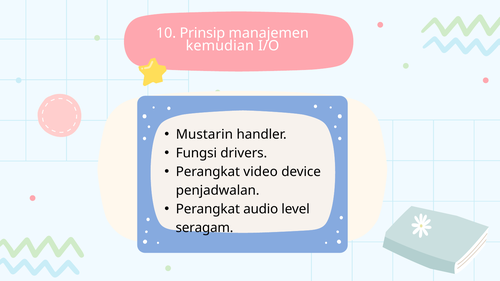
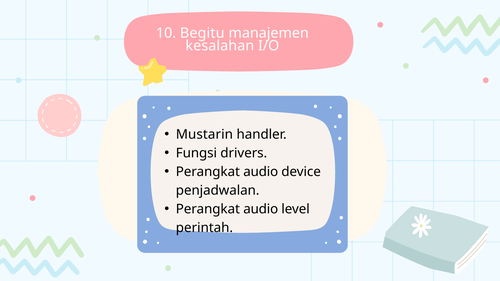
Prinsip: Prinsip -> Begitu (202, 33)
kemudian: kemudian -> kesalahan (220, 46)
video: video -> audio (261, 172)
seragam: seragam -> perintah (204, 228)
